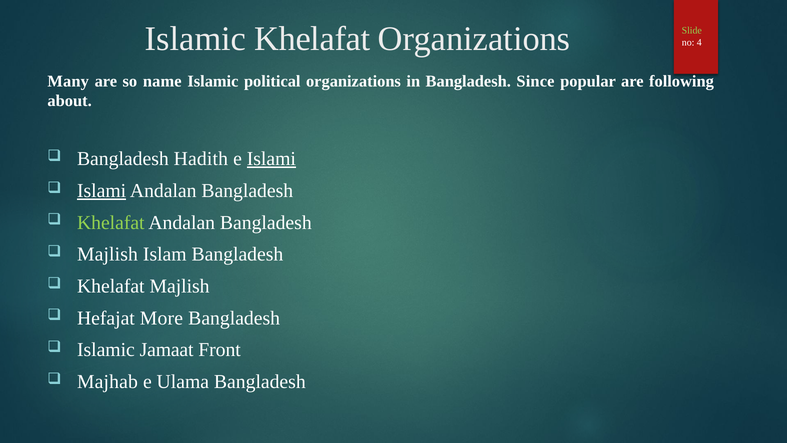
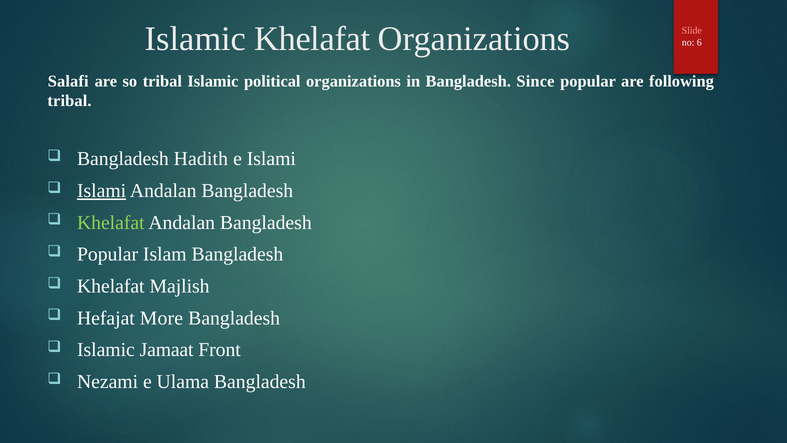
Slide colour: light green -> pink (692, 30)
4: 4 -> 6 (699, 42)
Many: Many -> Salafi (68, 81)
so name: name -> tribal (162, 81)
about: about -> tribal (70, 101)
Islami underline: present -> none (271, 159)
Majlish: Majlish -> Popular (108, 254)
Majhab: Majhab -> Nezami (108, 381)
